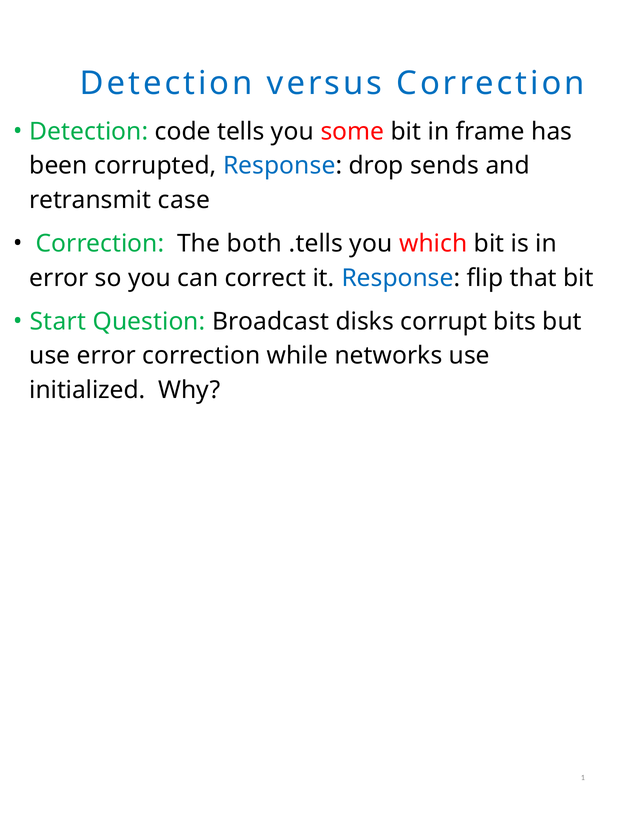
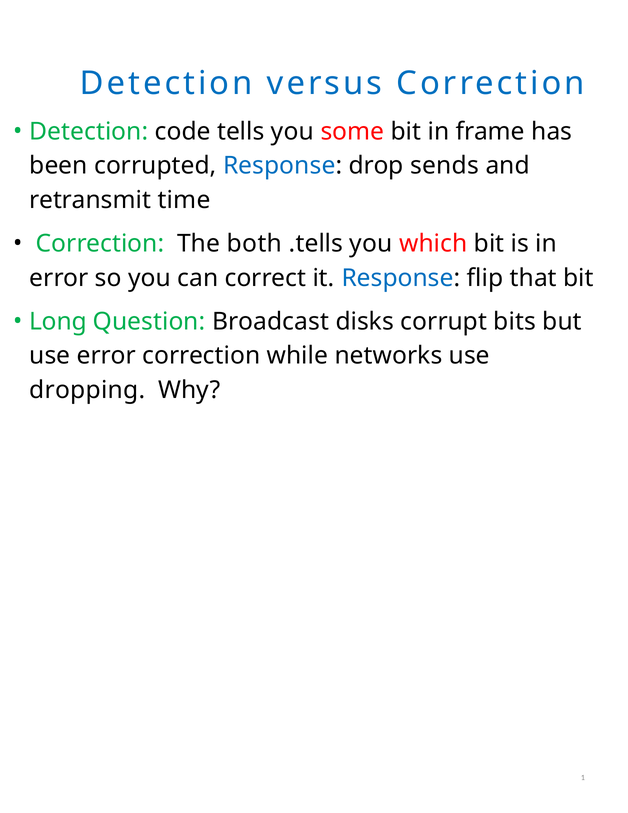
case: case -> time (184, 200)
Start: Start -> Long (58, 321)
initialized: initialized -> dropping (87, 390)
